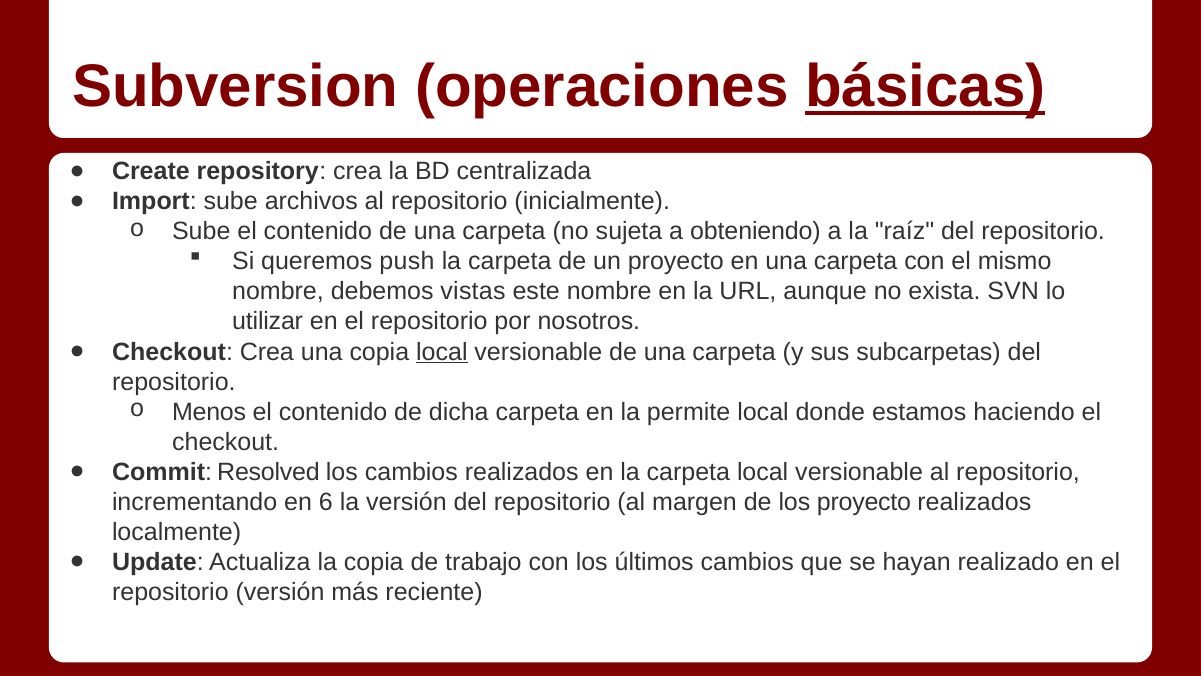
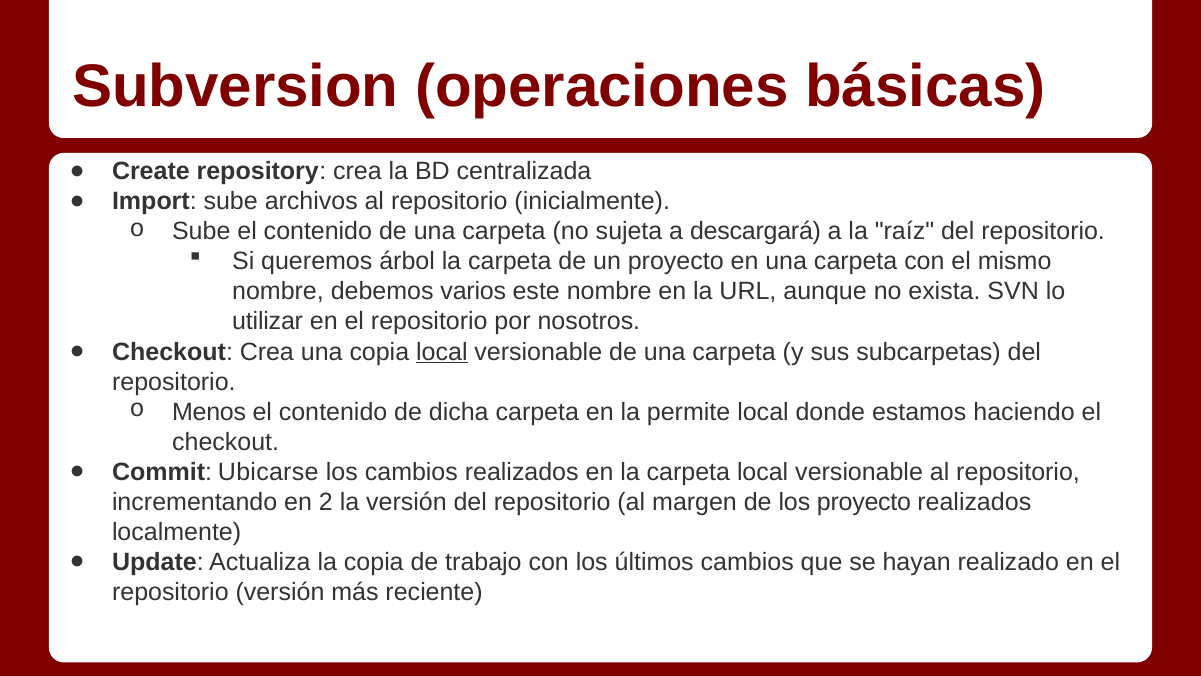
básicas underline: present -> none (925, 87)
obteniendo: obteniendo -> descargará (756, 231)
push: push -> árbol (407, 261)
vistas: vistas -> varios (473, 291)
Resolved: Resolved -> Ubicarse (268, 472)
6: 6 -> 2 (326, 502)
